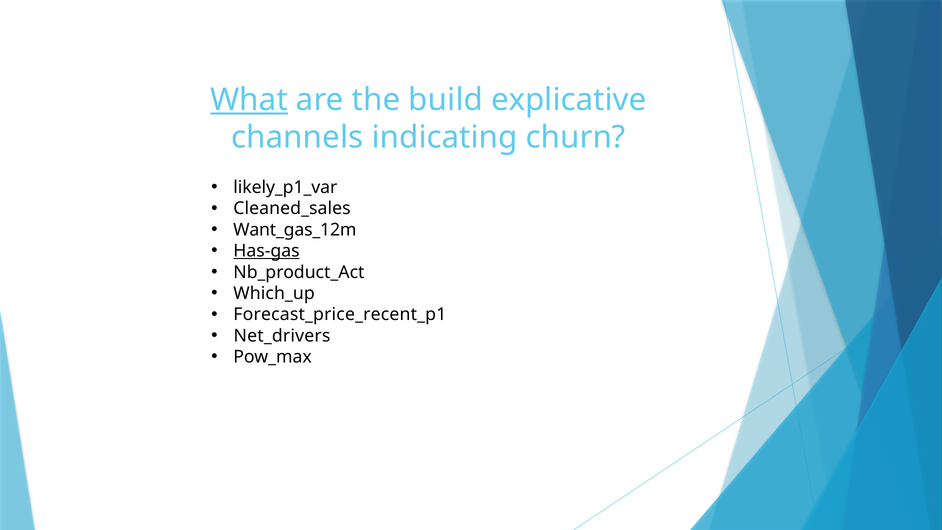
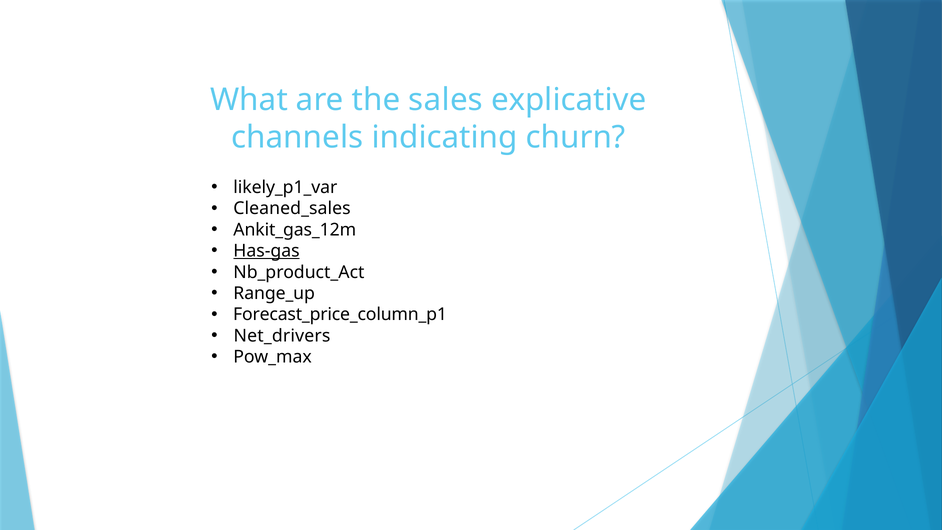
What underline: present -> none (249, 100)
build: build -> sales (446, 100)
Want_gas_12m: Want_gas_12m -> Ankit_gas_12m (295, 230)
Which_up: Which_up -> Range_up (274, 293)
Forecast_price_recent_p1: Forecast_price_recent_p1 -> Forecast_price_column_p1 (340, 315)
